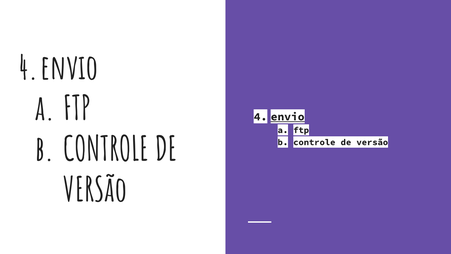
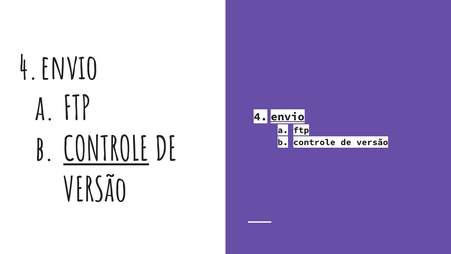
CONTROLE underline: none -> present (106, 149)
